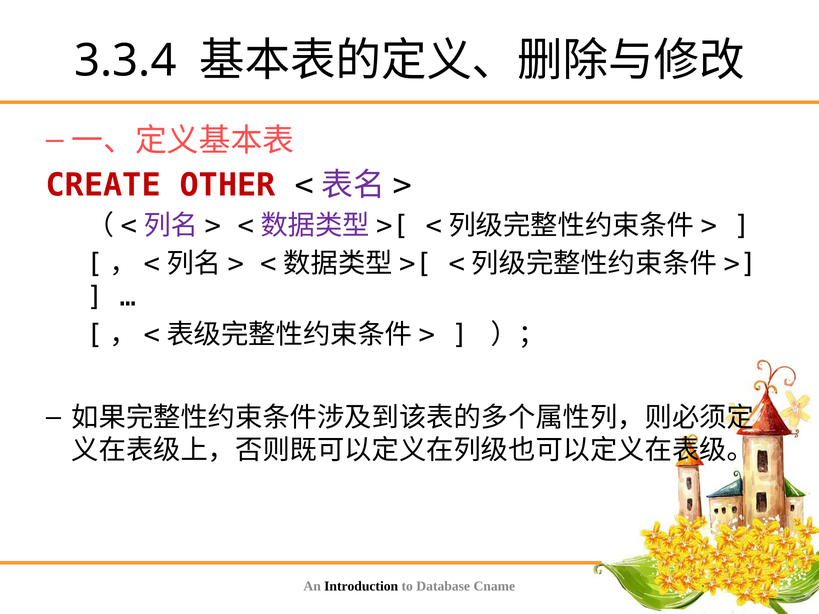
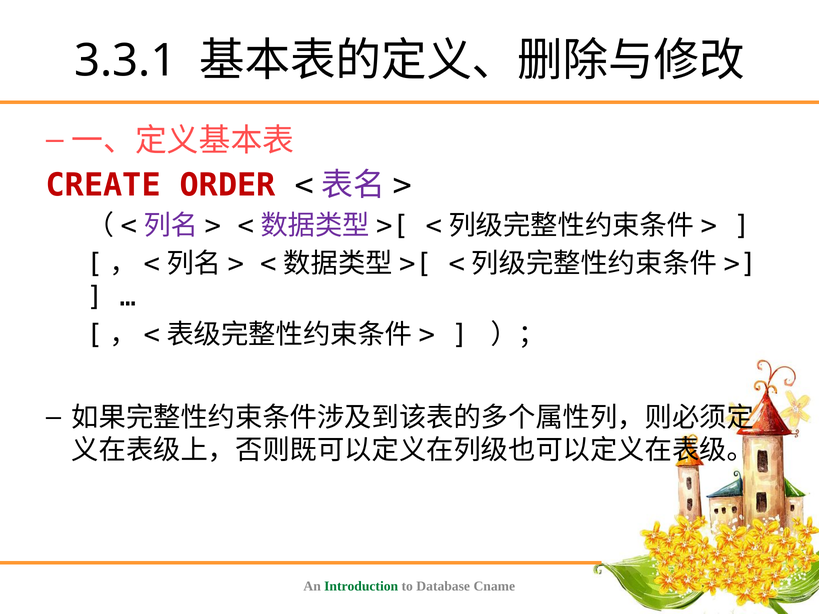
3.3.4: 3.3.4 -> 3.3.1 (125, 61)
OTHER: OTHER -> ORDER (228, 185)
Introduction colour: black -> green (361, 587)
